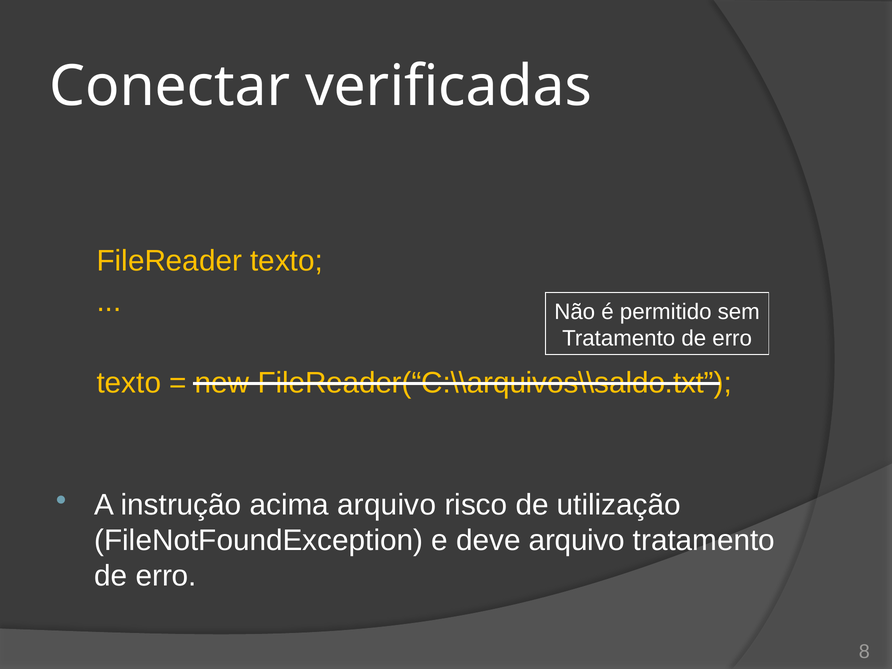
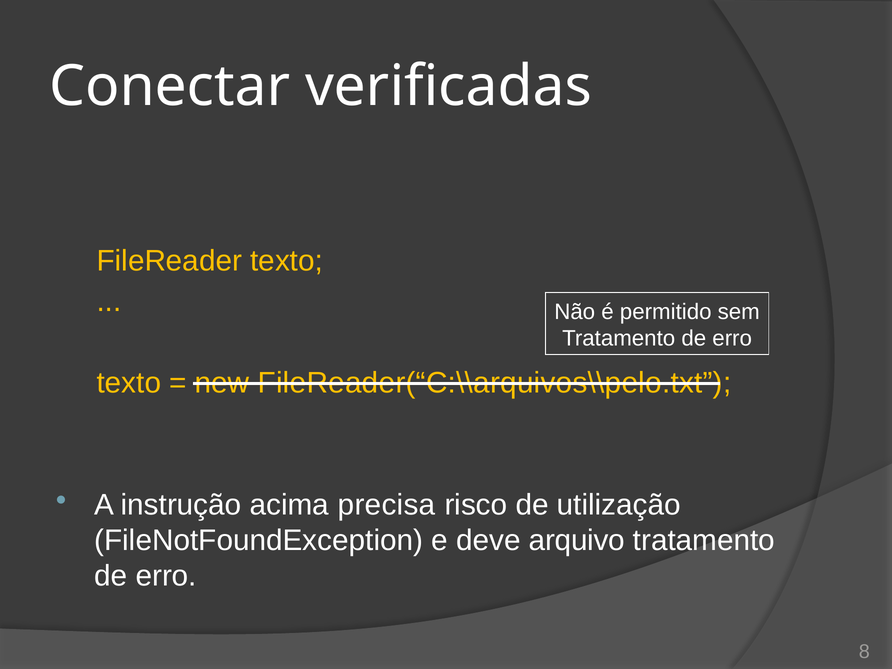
FileReader(“C:\\arquivos\\saldo.txt: FileReader(“C:\\arquivos\\saldo.txt -> FileReader(“C:\\arquivos\\pelo.txt (495, 383)
acima arquivo: arquivo -> precisa (387, 505)
